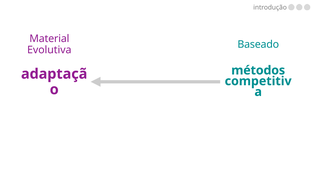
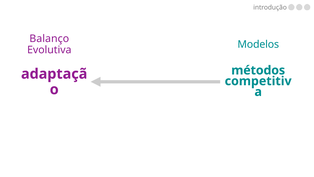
Material: Material -> Balanço (49, 39)
Baseado: Baseado -> Modelos (258, 44)
